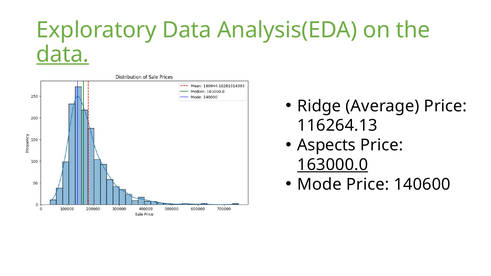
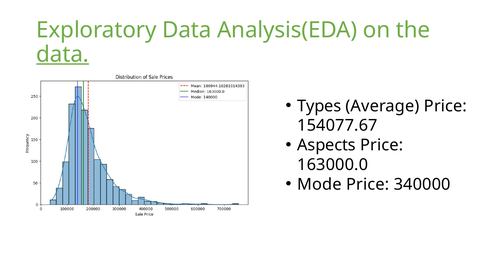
Ridge: Ridge -> Types (319, 106)
116264.13: 116264.13 -> 154077.67 (337, 126)
163000.0 underline: present -> none (333, 165)
140600: 140600 -> 340000 (422, 185)
